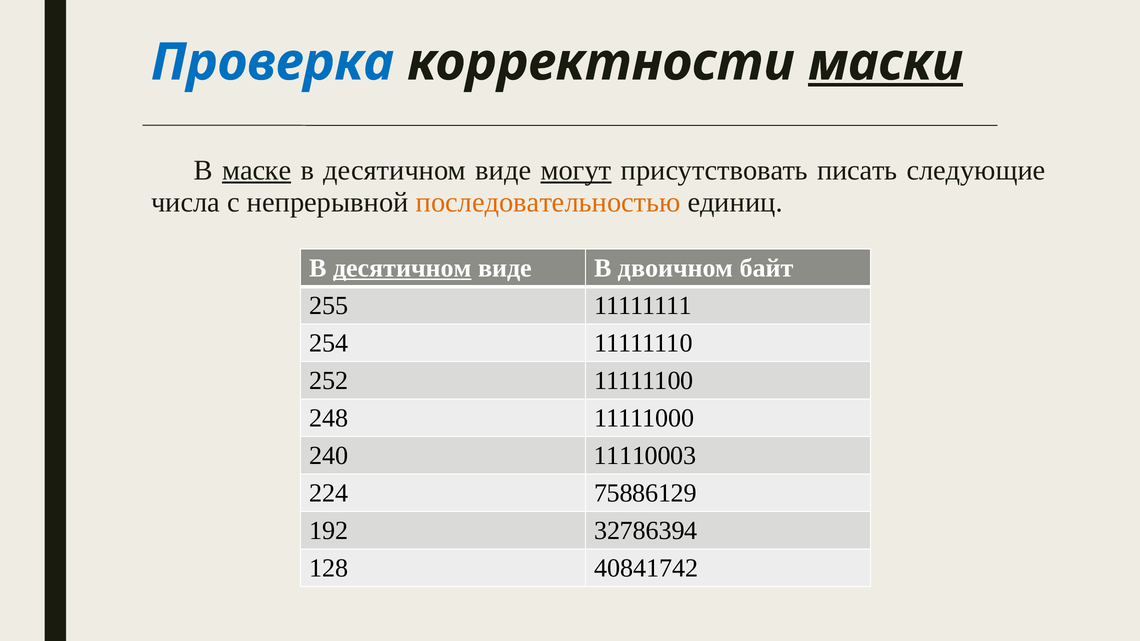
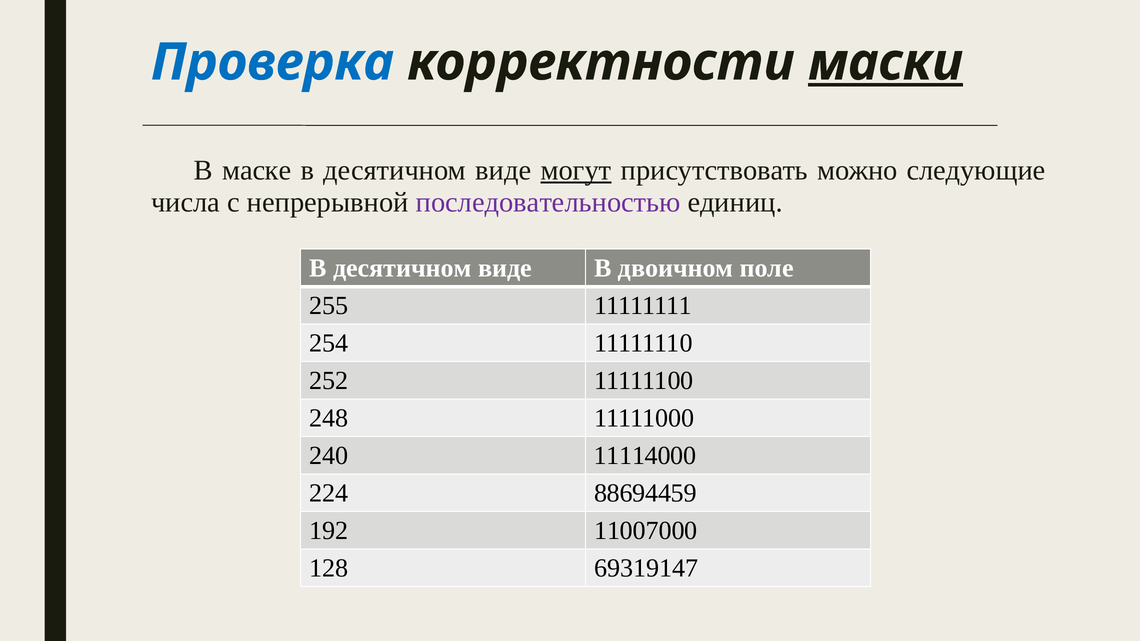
маске underline: present -> none (257, 170)
писать: писать -> можно (857, 170)
последовательностью colour: orange -> purple (548, 202)
десятичном underline: present -> none (402, 268)
байт: байт -> поле (767, 268)
11110003: 11110003 -> 11114000 (645, 456)
75886129: 75886129 -> 88694459 (645, 493)
32786394: 32786394 -> 11007000 (646, 531)
40841742: 40841742 -> 69319147 (646, 568)
